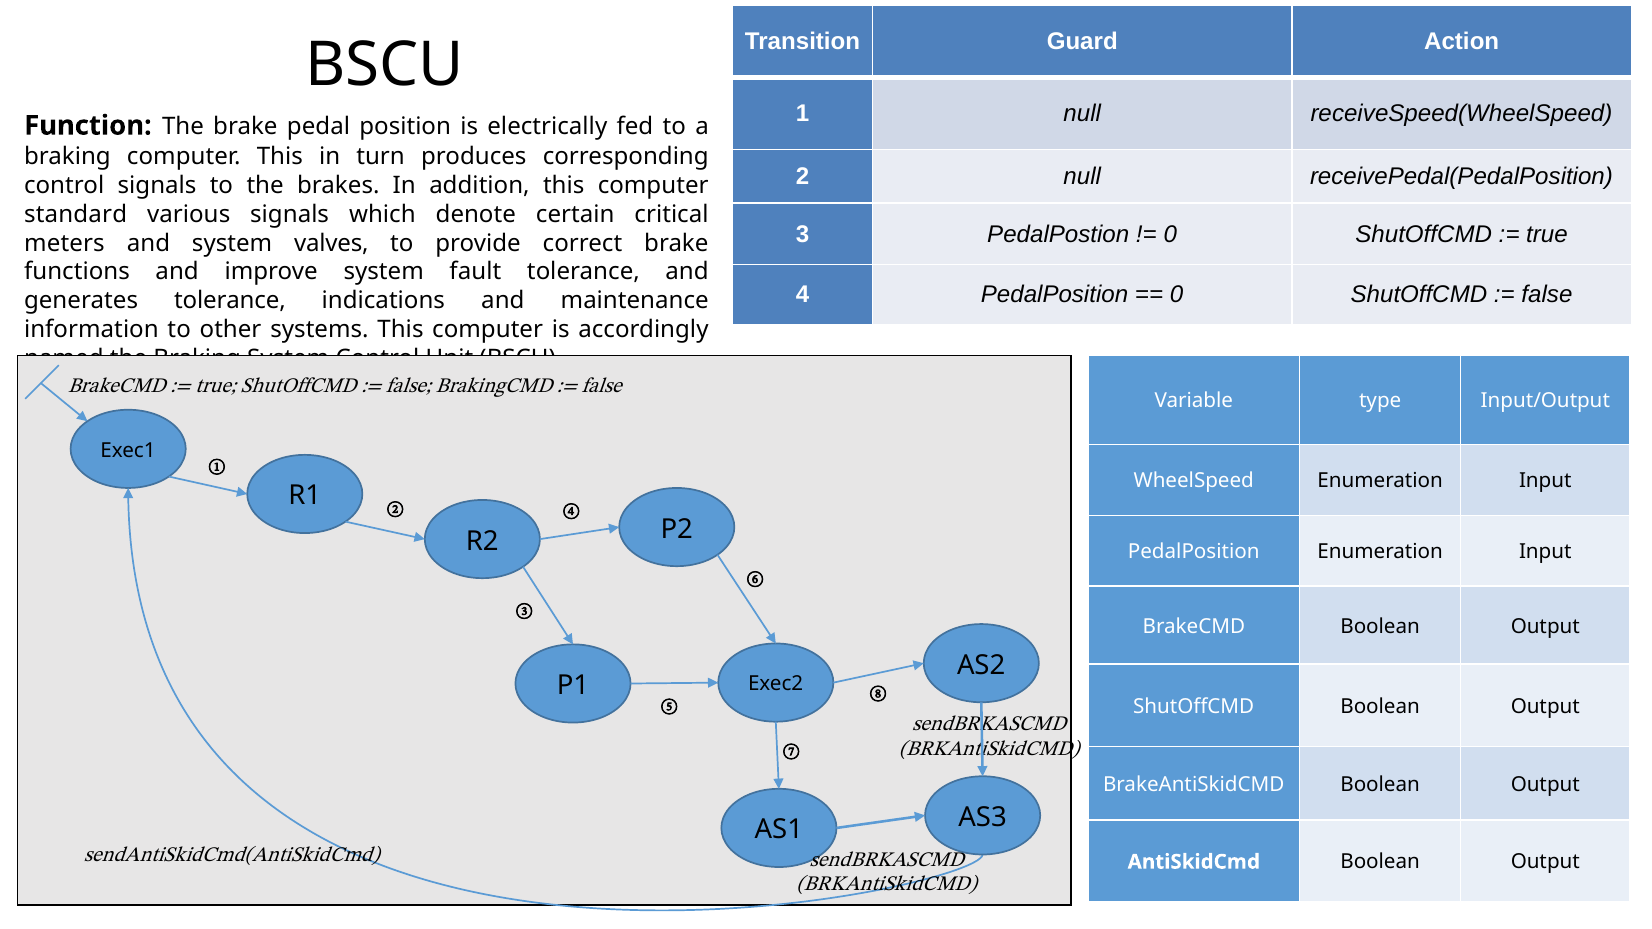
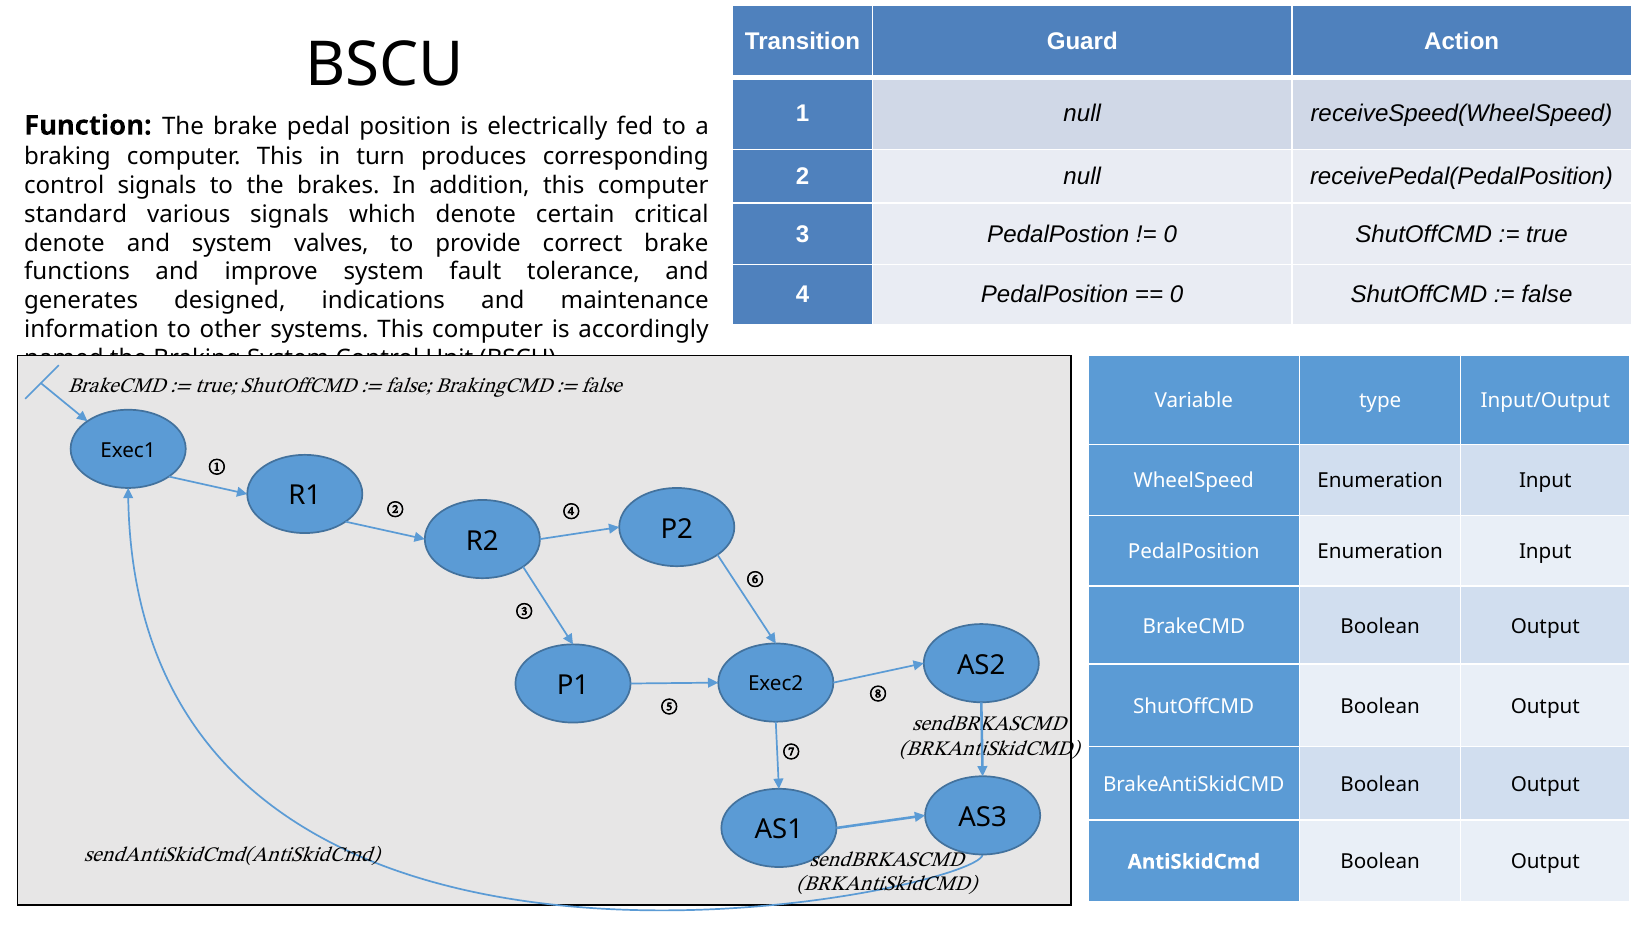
meters: meters -> denote (64, 243)
generates tolerance: tolerance -> designed (230, 301)
